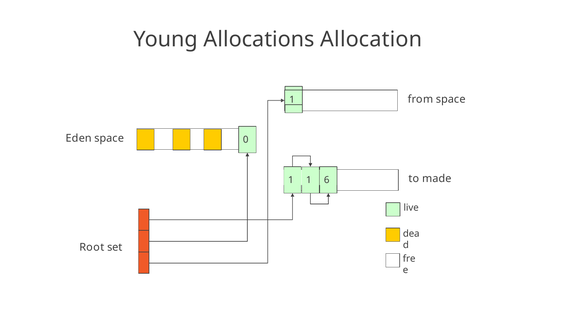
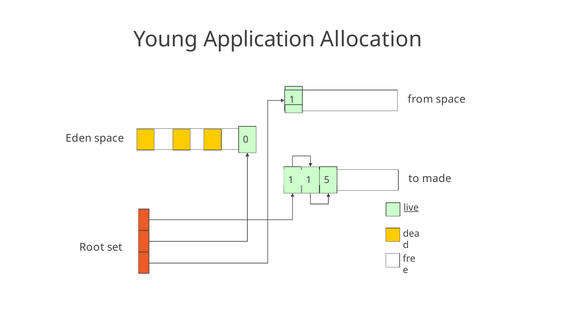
Allocations: Allocations -> Application (259, 40)
6: 6 -> 5 (327, 180)
live underline: none -> present (411, 208)
